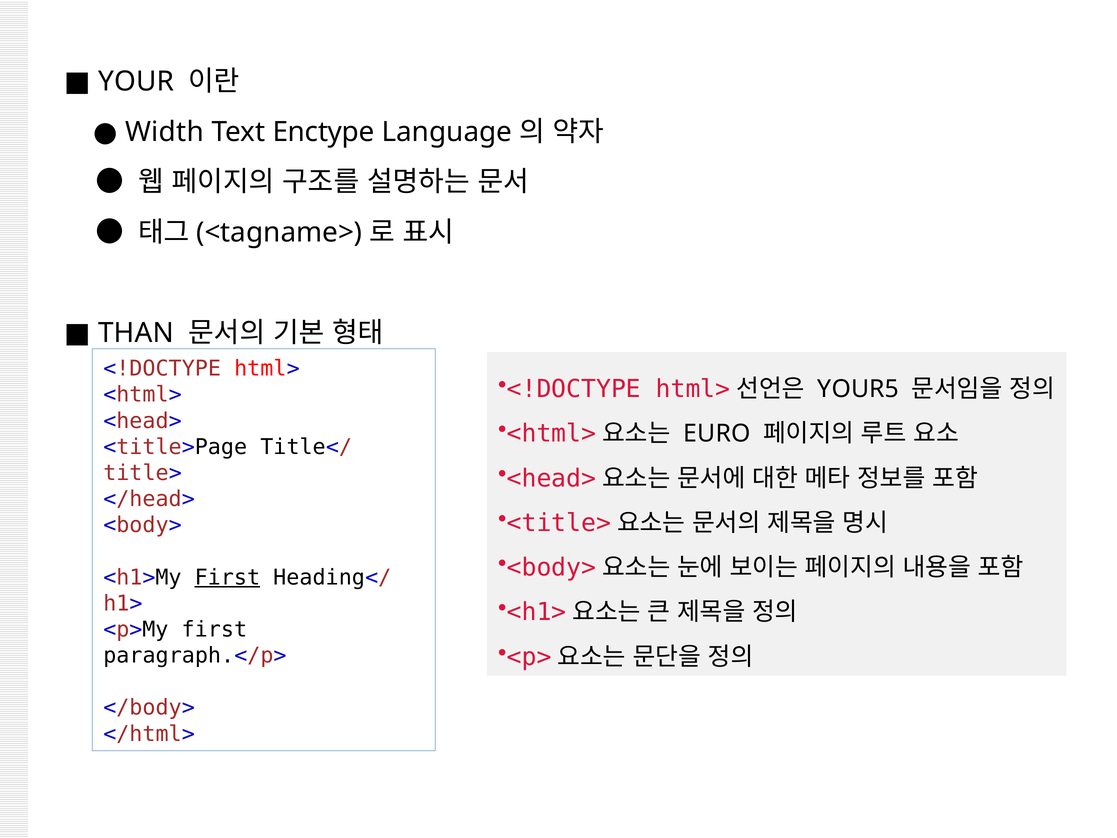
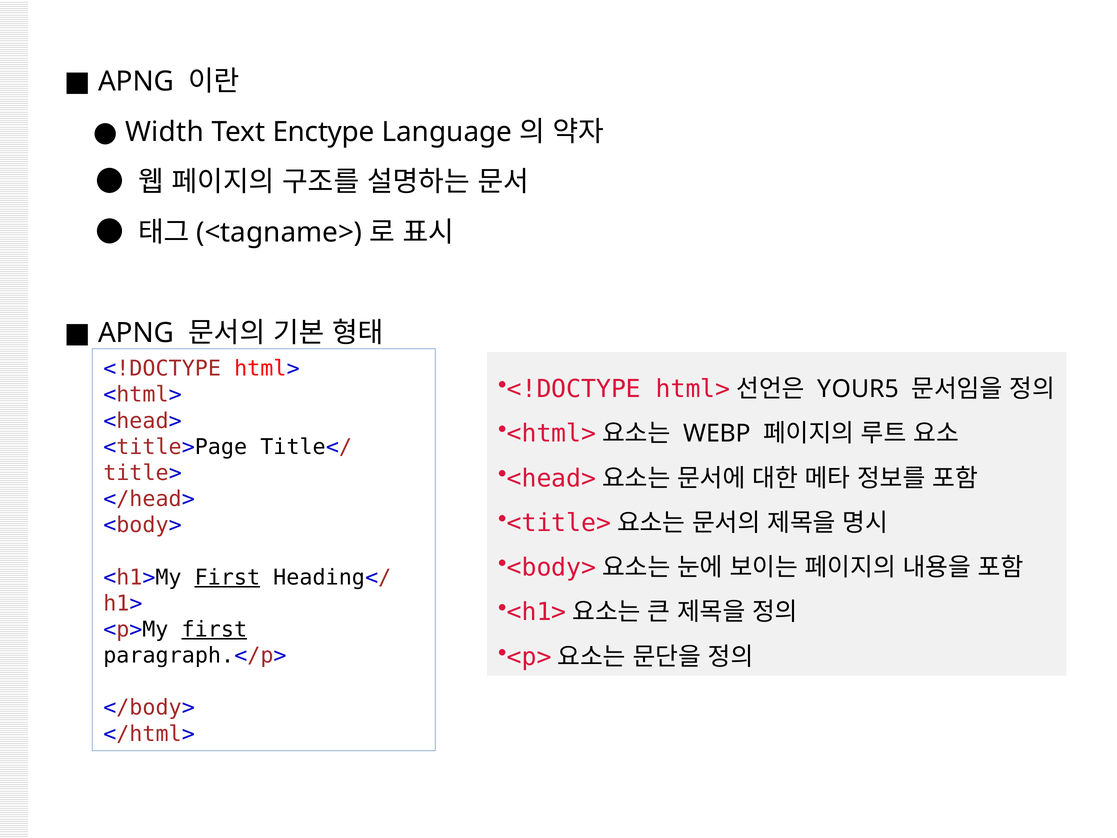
YOUR: YOUR -> APNG (136, 82)
THAN: THAN -> APNG (136, 333)
EURO: EURO -> WEBP (717, 434)
first underline: none -> present (214, 629)
